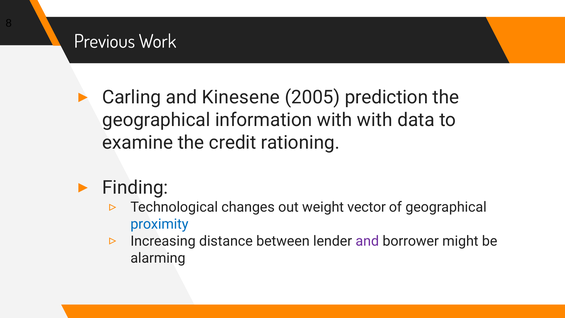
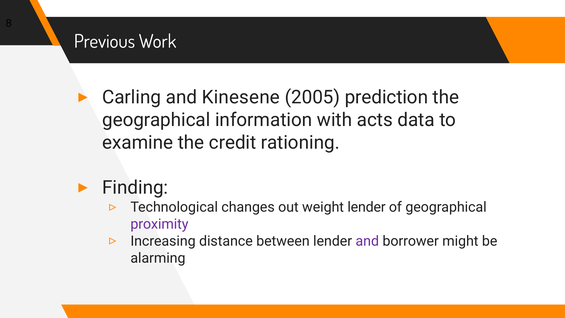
with with: with -> acts (375, 120)
weight vector: vector -> lender (367, 207)
proximity colour: blue -> purple (159, 224)
